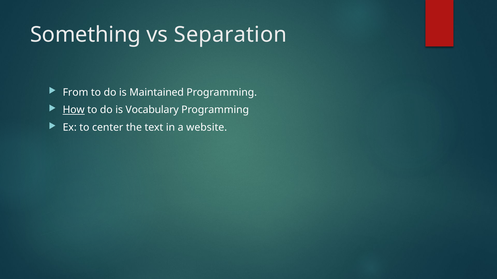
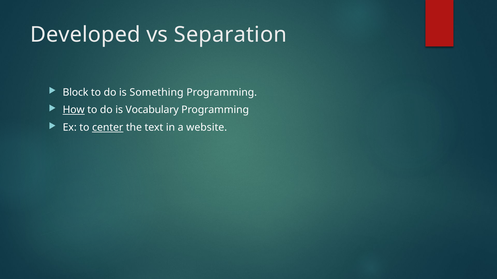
Something: Something -> Developed (85, 35)
From: From -> Block (76, 92)
Maintained: Maintained -> Something (157, 92)
center underline: none -> present (108, 128)
